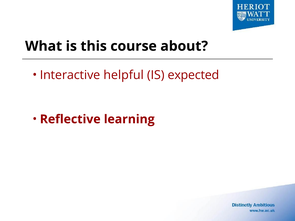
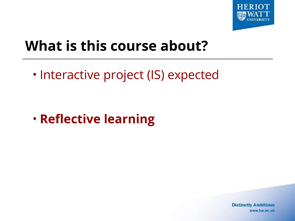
helpful: helpful -> project (124, 75)
